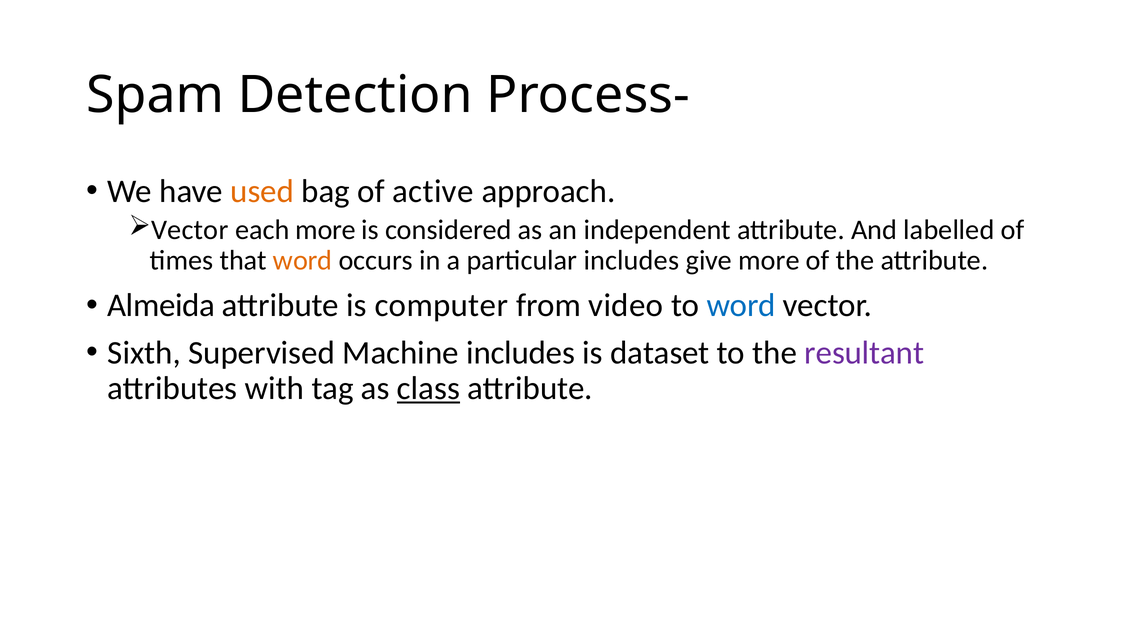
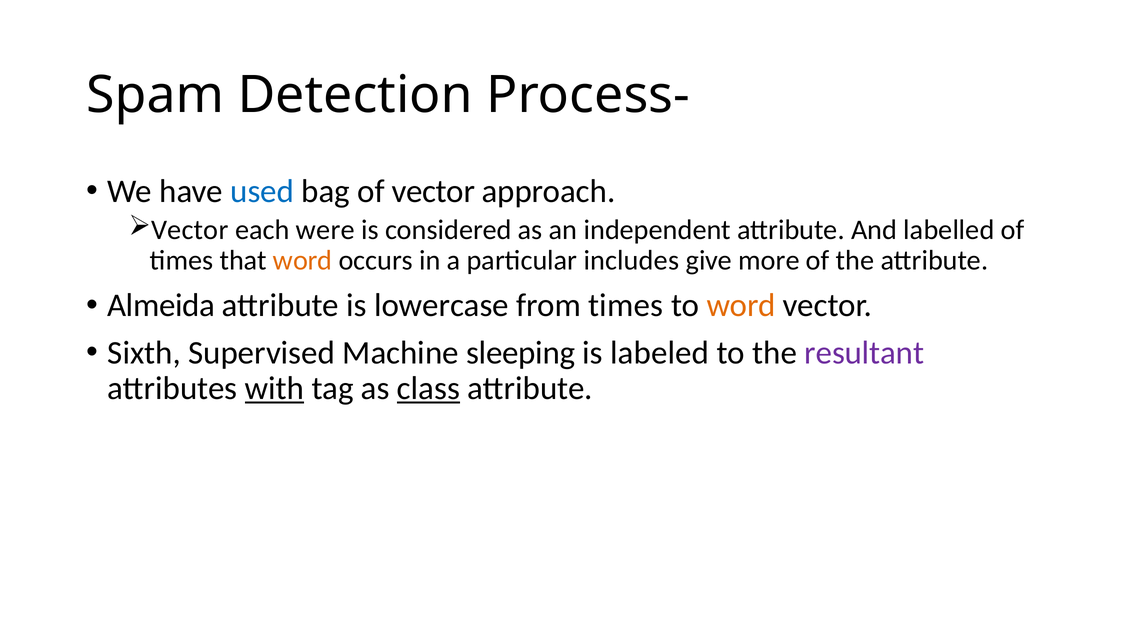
used colour: orange -> blue (262, 191)
of active: active -> vector (433, 191)
each more: more -> were (325, 230)
computer: computer -> lowercase (442, 306)
from video: video -> times (626, 306)
word colour: blue -> orange (741, 306)
Machine includes: includes -> sleeping (521, 353)
dataset: dataset -> labeled (660, 353)
with underline: none -> present (275, 389)
